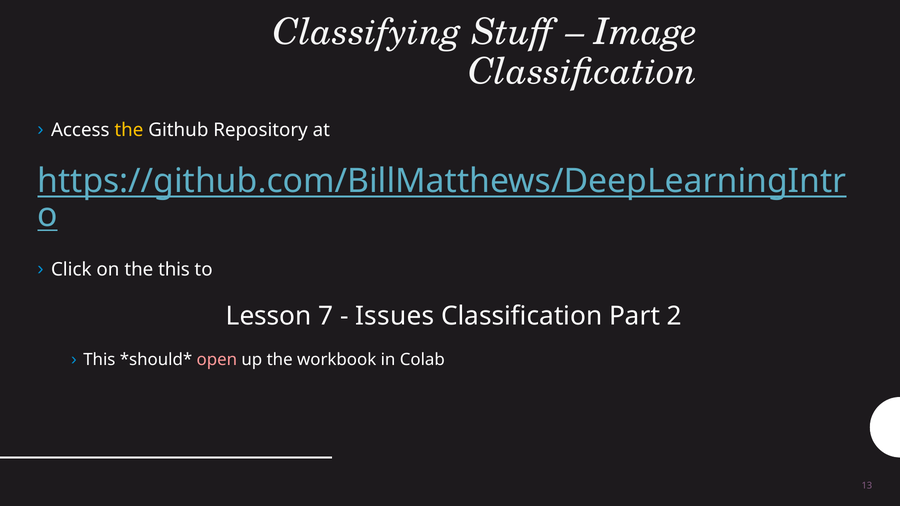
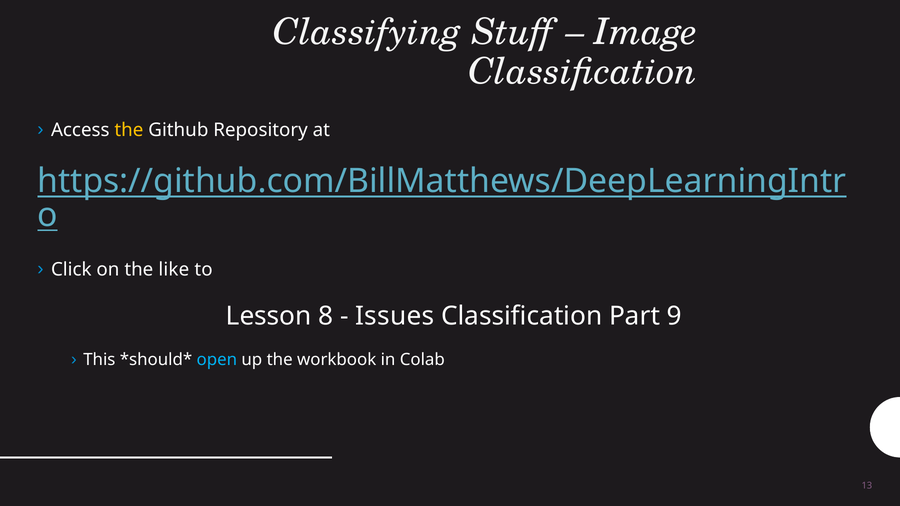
the this: this -> like (174, 270)
7: 7 -> 8 (326, 316)
2: 2 -> 9 (674, 316)
open colour: pink -> light blue (217, 360)
